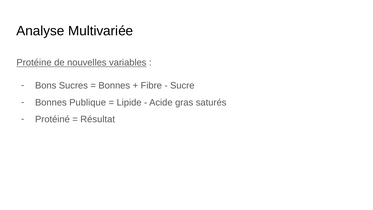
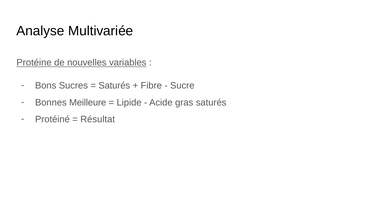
Bonnes: Bonnes -> Saturés (114, 86)
Publique: Publique -> Meilleure (88, 102)
